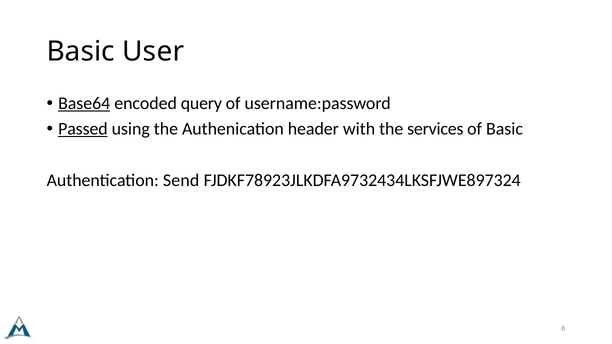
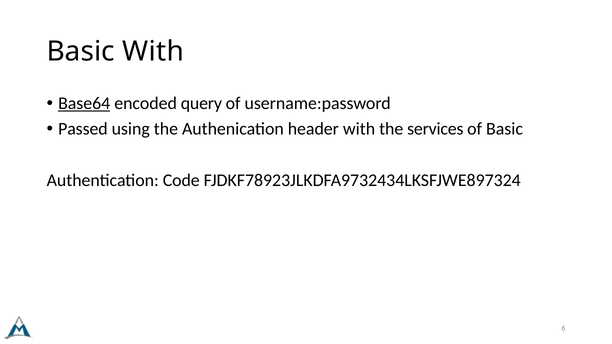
Basic User: User -> With (153, 51)
Passed underline: present -> none (83, 129)
Send: Send -> Code (181, 180)
